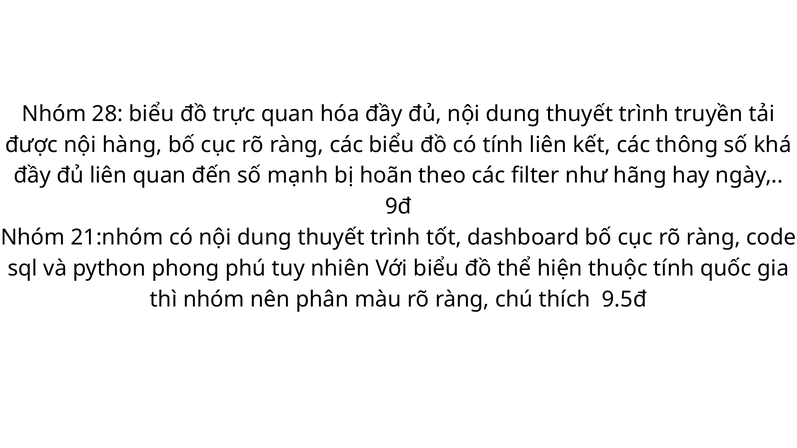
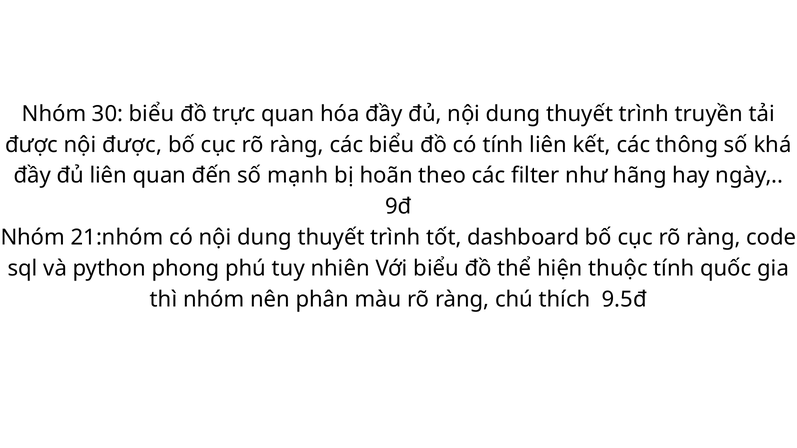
28: 28 -> 30 (108, 114)
nội hàng: hàng -> được (132, 145)
